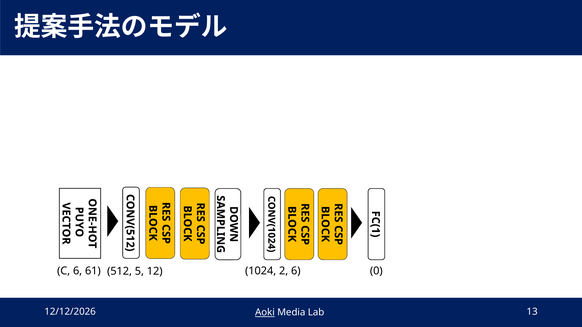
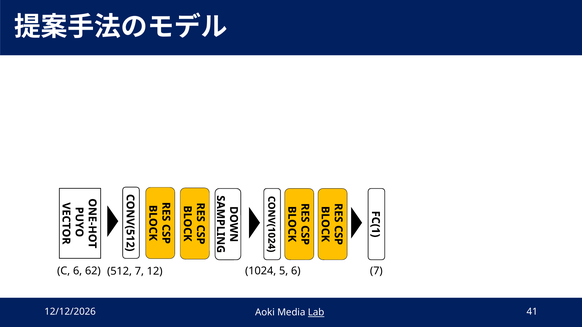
61: 61 -> 62 (93, 271)
512 5: 5 -> 7 (139, 271)
1024 2: 2 -> 5 (284, 271)
6 0: 0 -> 7 (376, 271)
13: 13 -> 41 (532, 312)
Aoki underline: present -> none (265, 313)
Lab underline: none -> present (316, 313)
